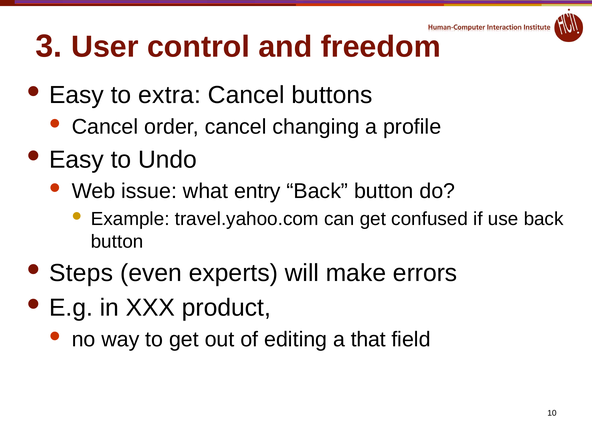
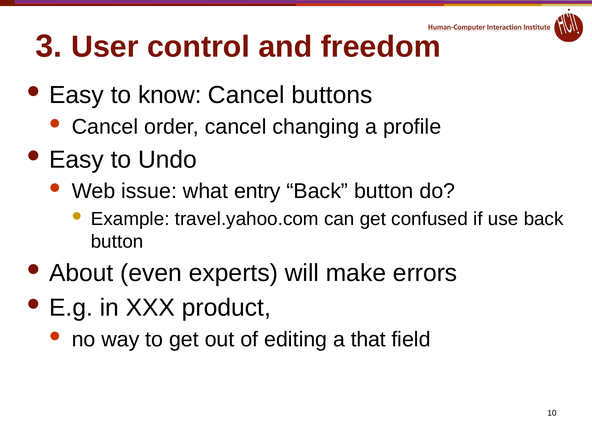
extra: extra -> know (170, 95)
Steps: Steps -> About (81, 273)
